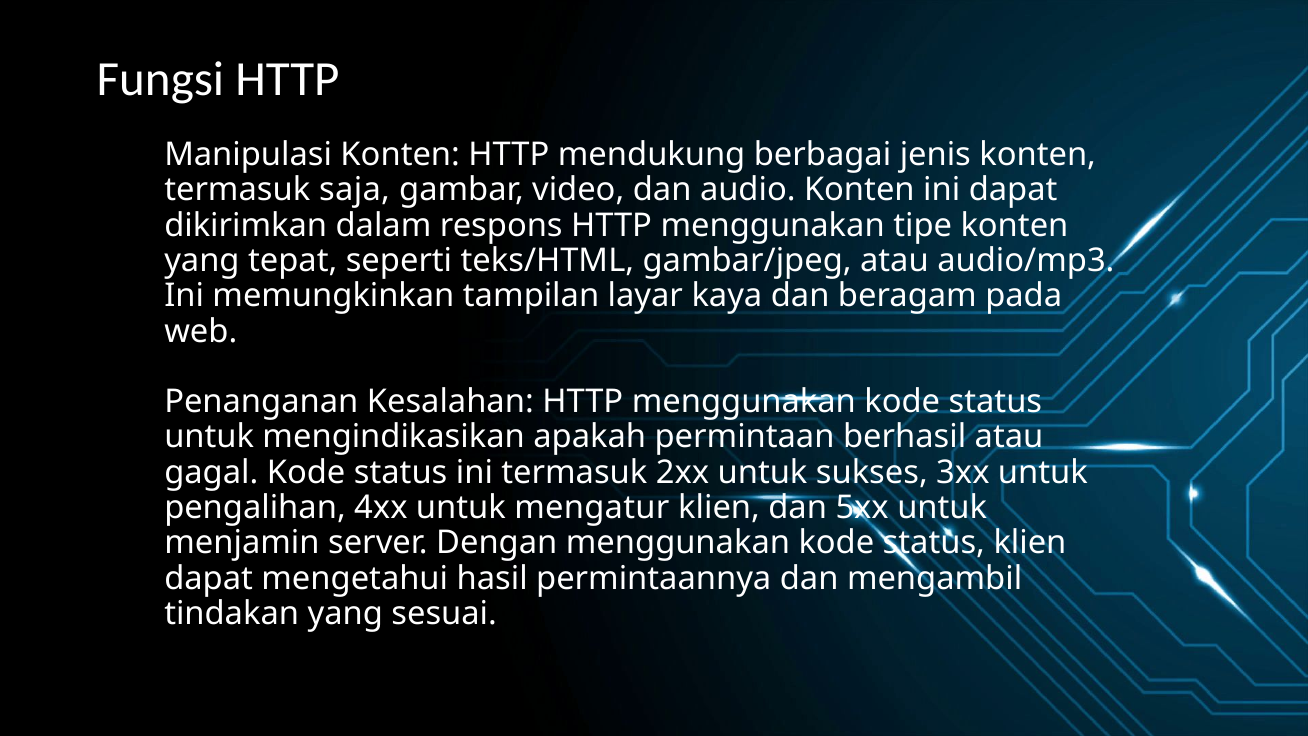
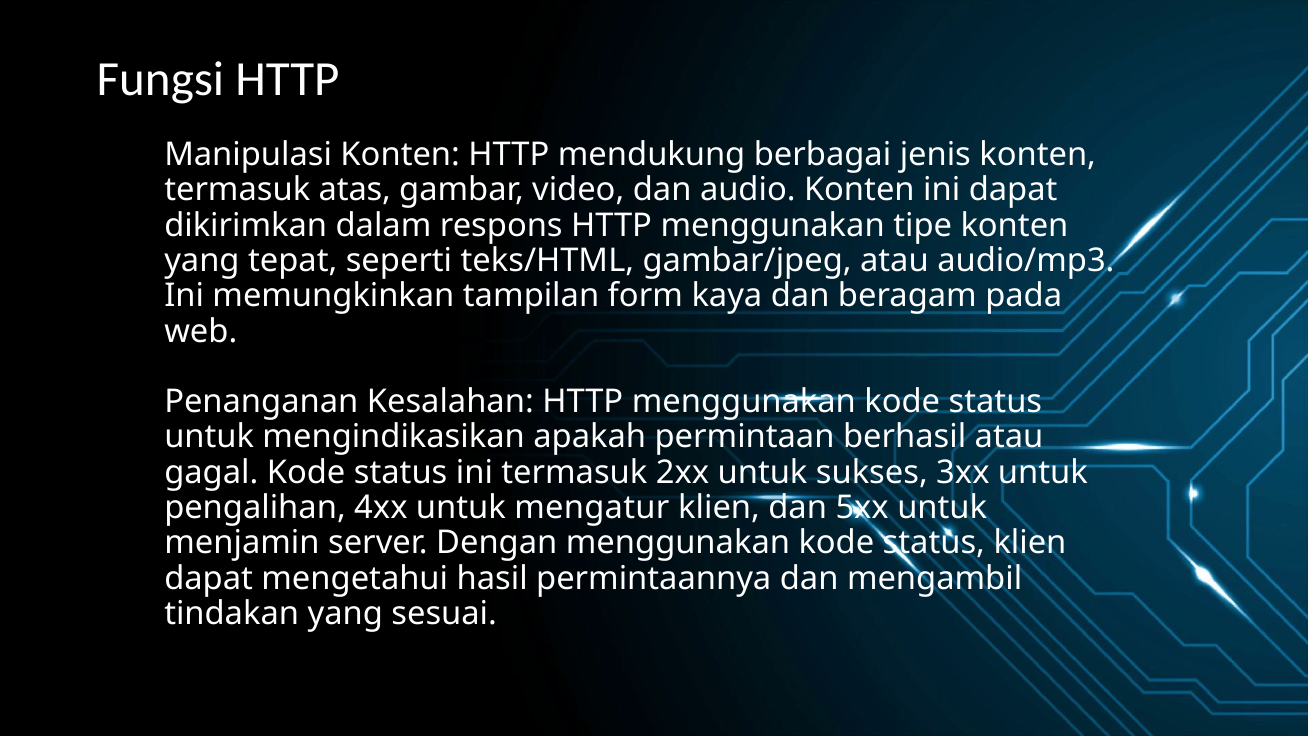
saja: saja -> atas (355, 190)
layar: layar -> form (645, 296)
